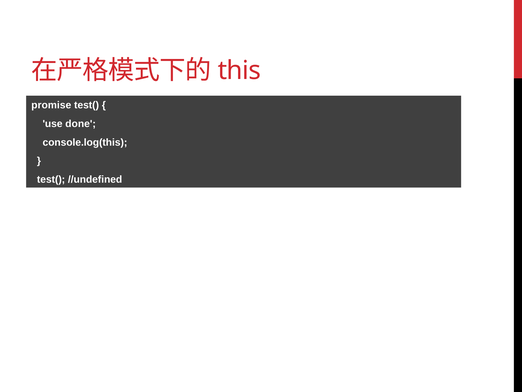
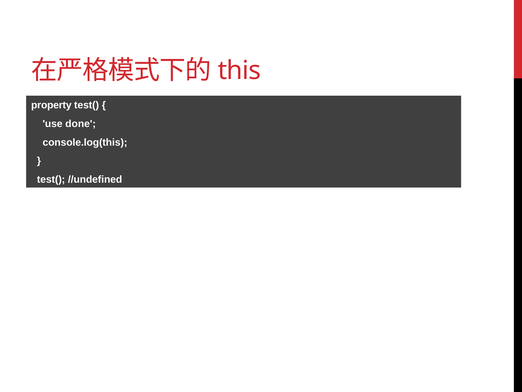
promise: promise -> property (51, 105)
